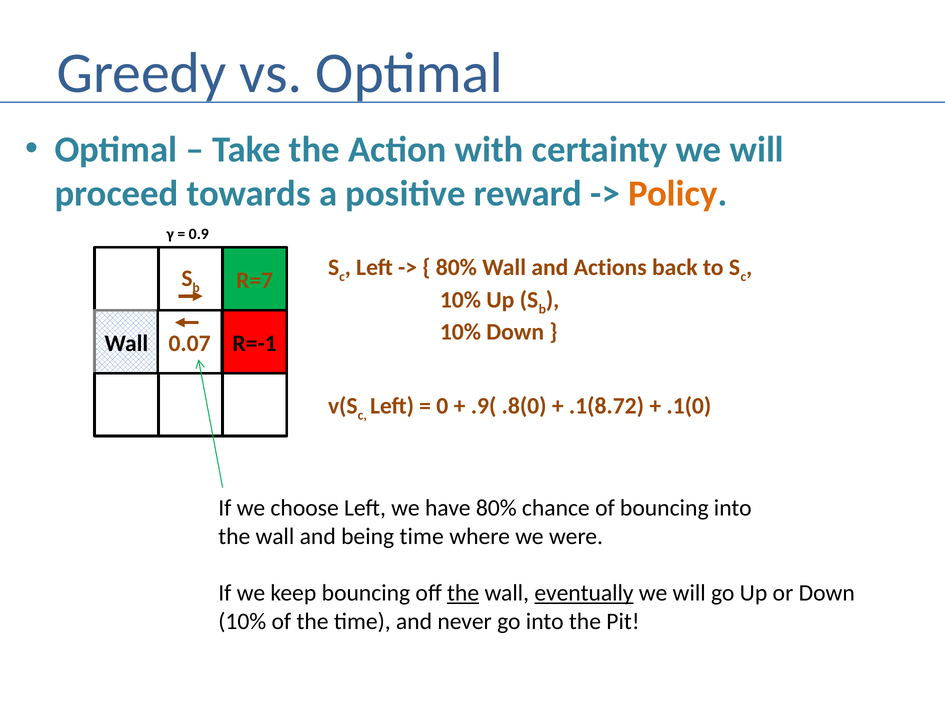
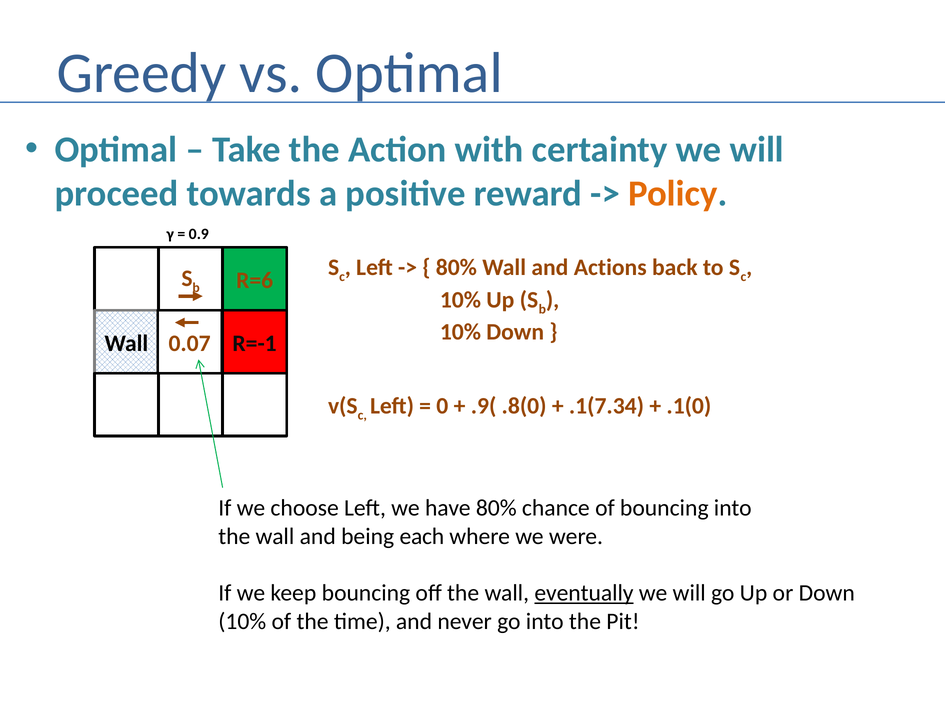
R=7: R=7 -> R=6 (255, 281)
.1(8.72: .1(8.72 -> .1(7.34 (606, 406)
being time: time -> each (422, 537)
the underline: present -> none (463, 594)
